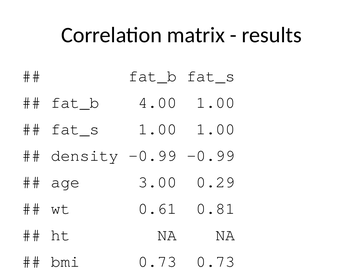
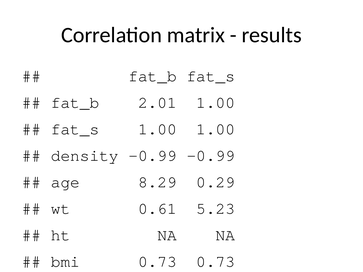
4.00: 4.00 -> 2.01 (157, 103)
3.00: 3.00 -> 8.29 (157, 182)
0.81: 0.81 -> 5.23 (216, 209)
